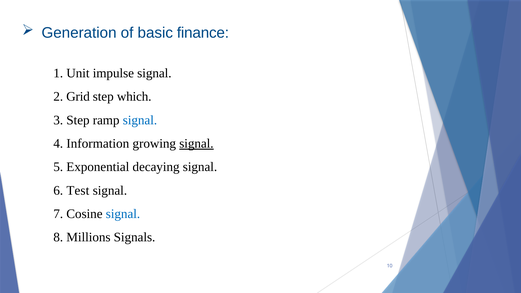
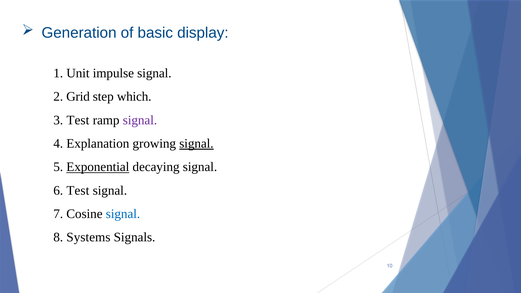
finance: finance -> display (203, 33)
3 Step: Step -> Test (78, 120)
signal colour: blue -> purple (140, 120)
Information: Information -> Explanation (98, 144)
Exponential underline: none -> present (98, 167)
Millions: Millions -> Systems (88, 237)
